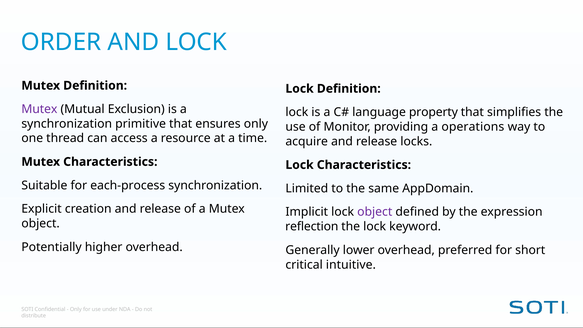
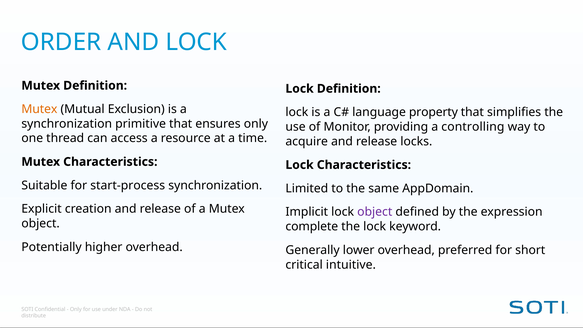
Mutex colour: purple -> orange (39, 109)
operations: operations -> controlling (473, 127)
each-process: each-process -> start-process (128, 185)
reflection: reflection -> complete (312, 227)
